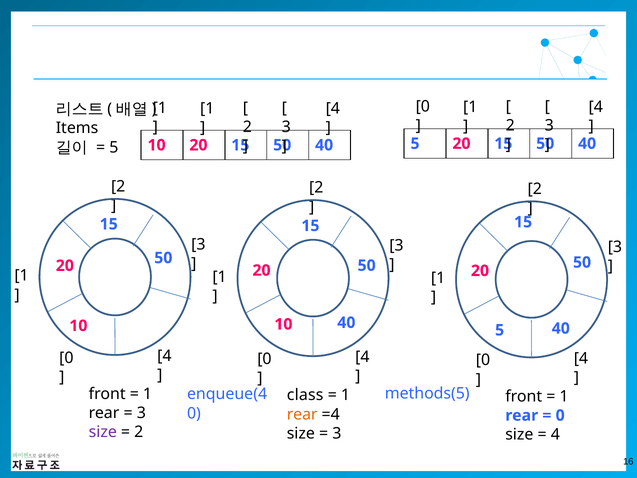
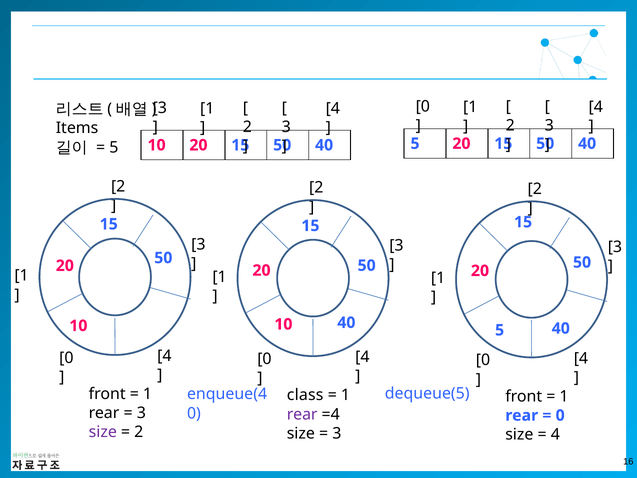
1: 1 -> 3 (160, 108)
methods(5: methods(5 -> dequeue(5 (427, 393)
rear colour: orange -> purple (302, 414)
